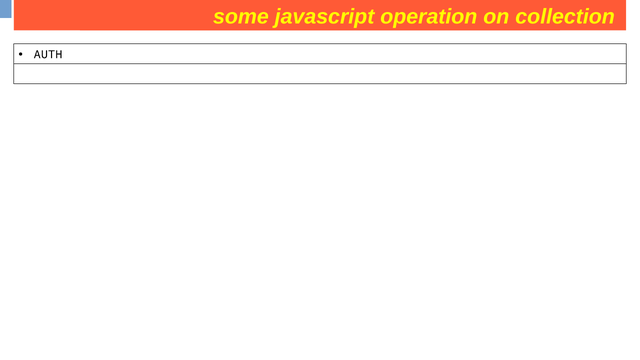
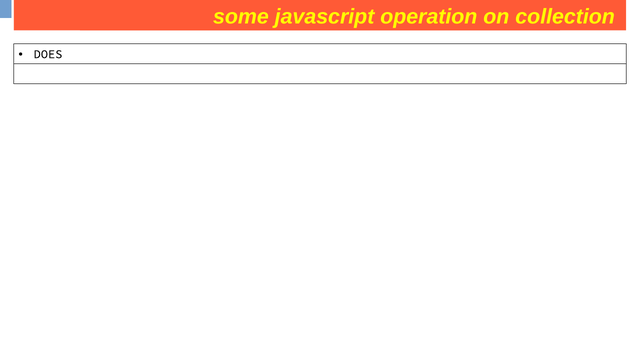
AUTH: AUTH -> DOES (48, 54)
